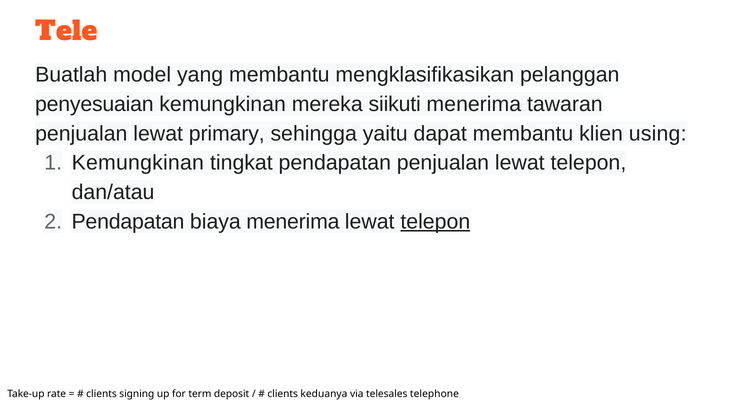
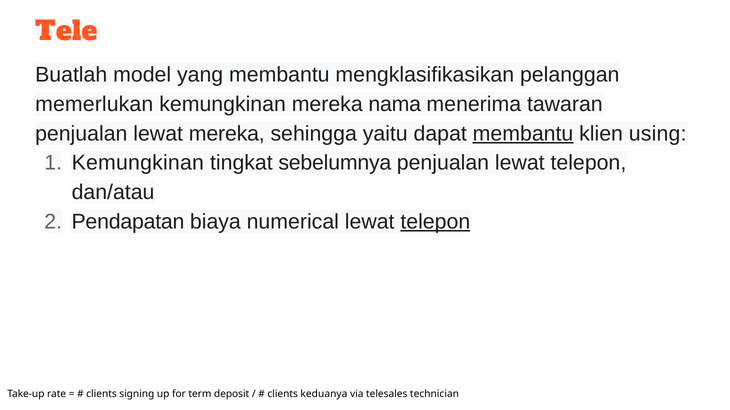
penyesuaian: penyesuaian -> memerlukan (94, 104)
siikuti: siikuti -> nama (395, 104)
lewat primary: primary -> mereka (227, 134)
membantu underline: none -> present (523, 134)
tingkat pendapatan: pendapatan -> sebelumnya (335, 163)
biaya menerima: menerima -> numerical (293, 222)
telephone: telephone -> technician (434, 395)
